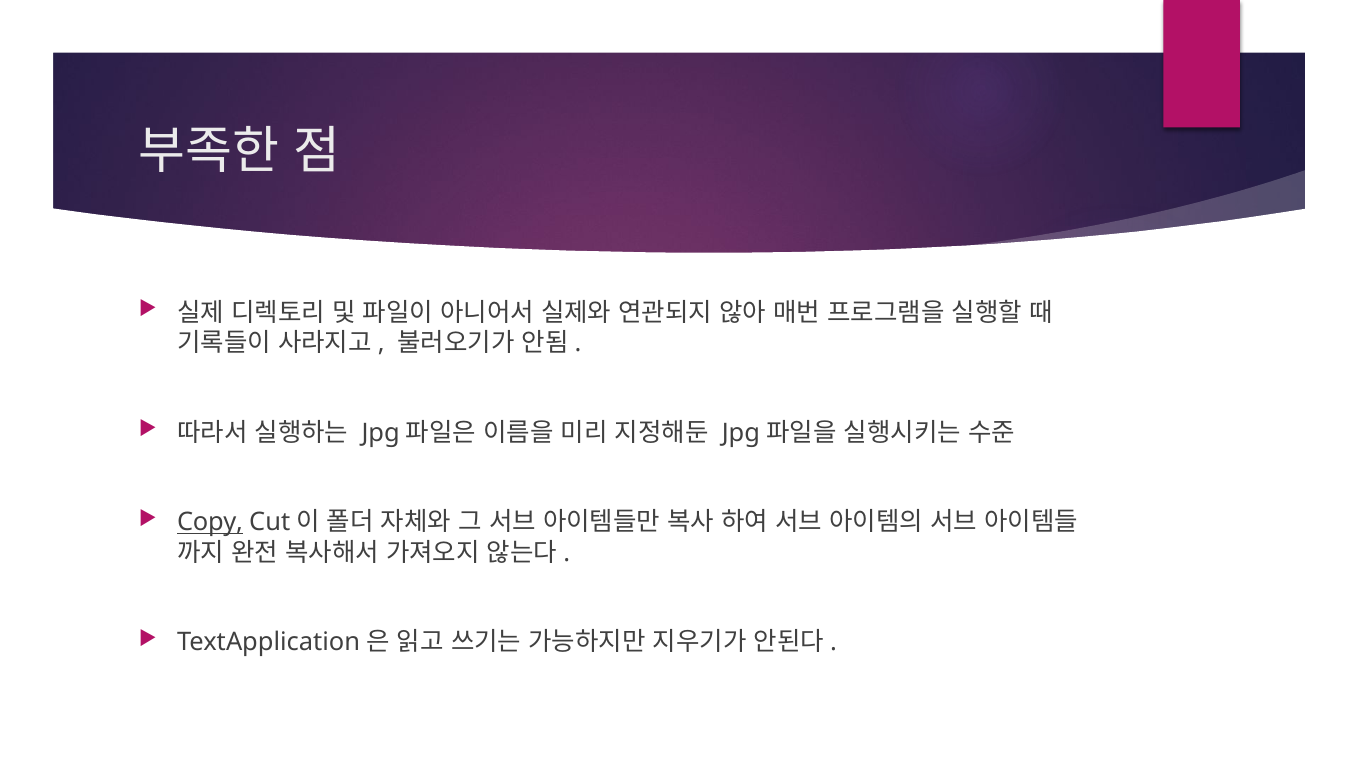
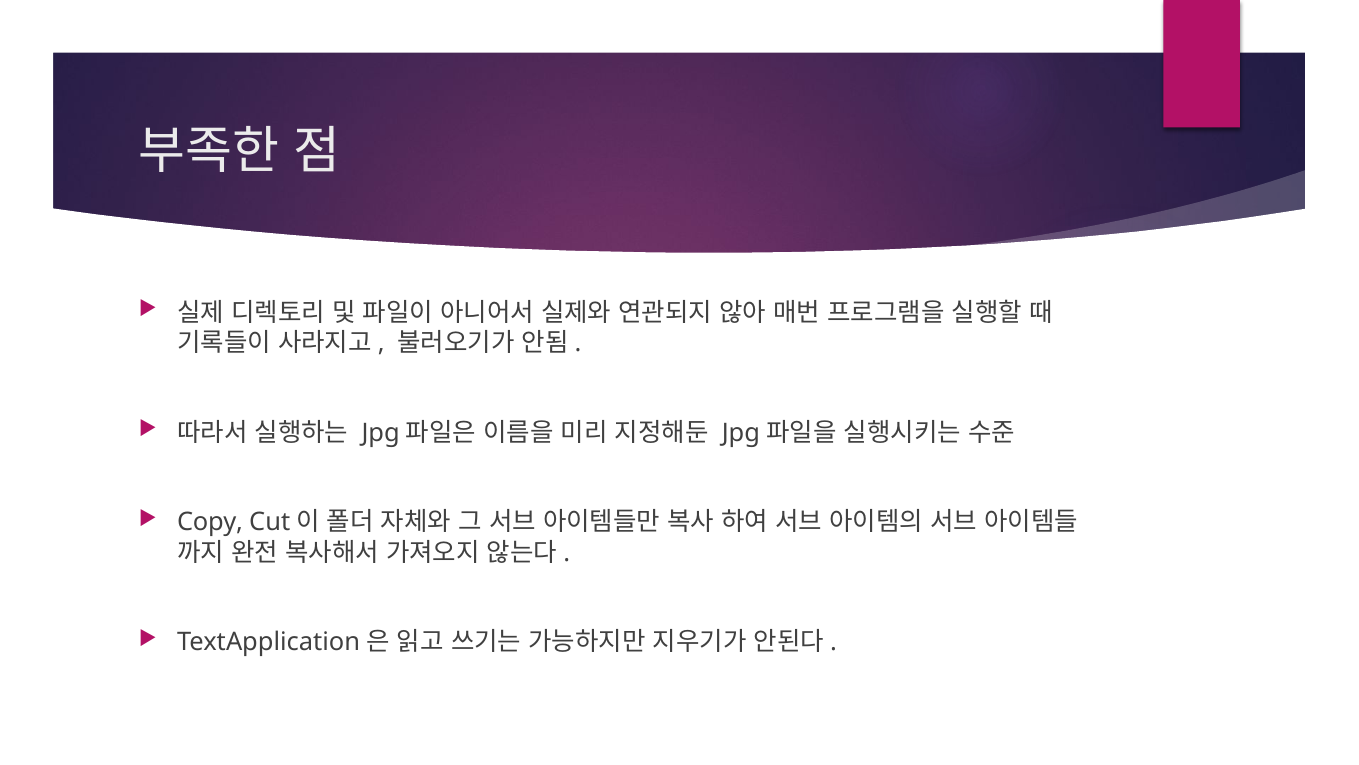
Copy underline: present -> none (210, 522)
